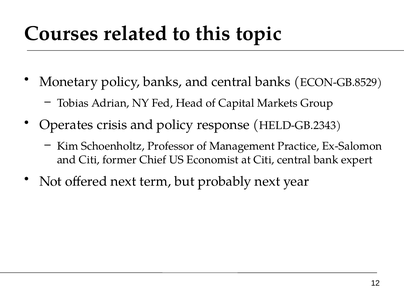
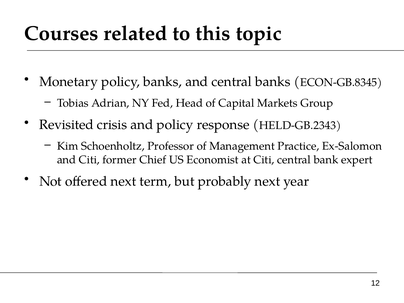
ECON-GB.8529: ECON-GB.8529 -> ECON-GB.8345 (341, 82)
Operates: Operates -> Revisited (66, 125)
